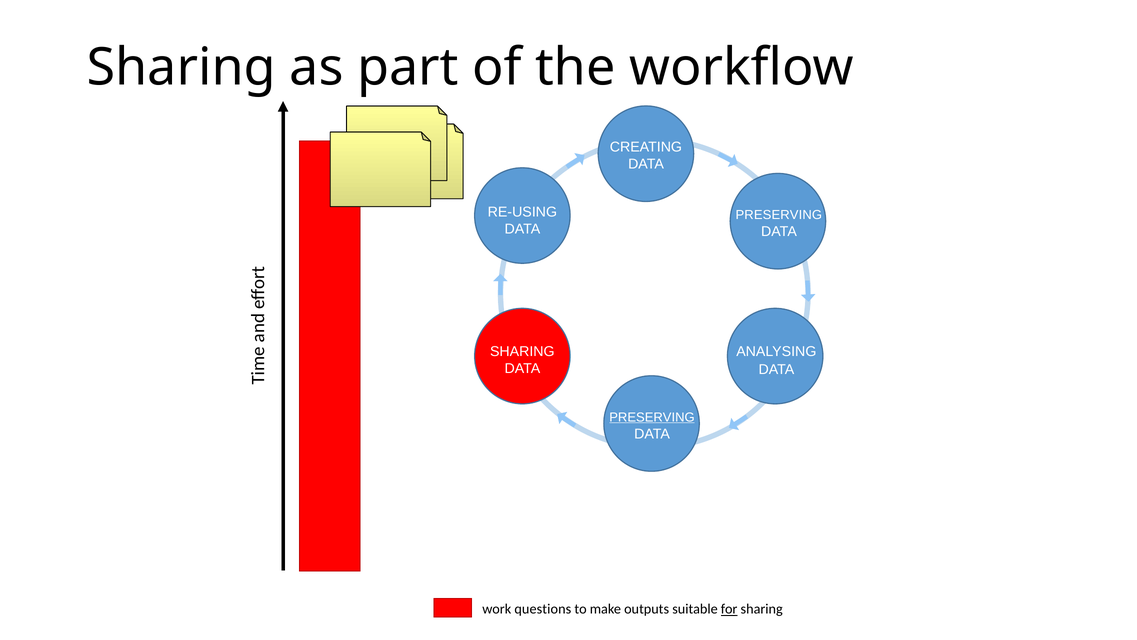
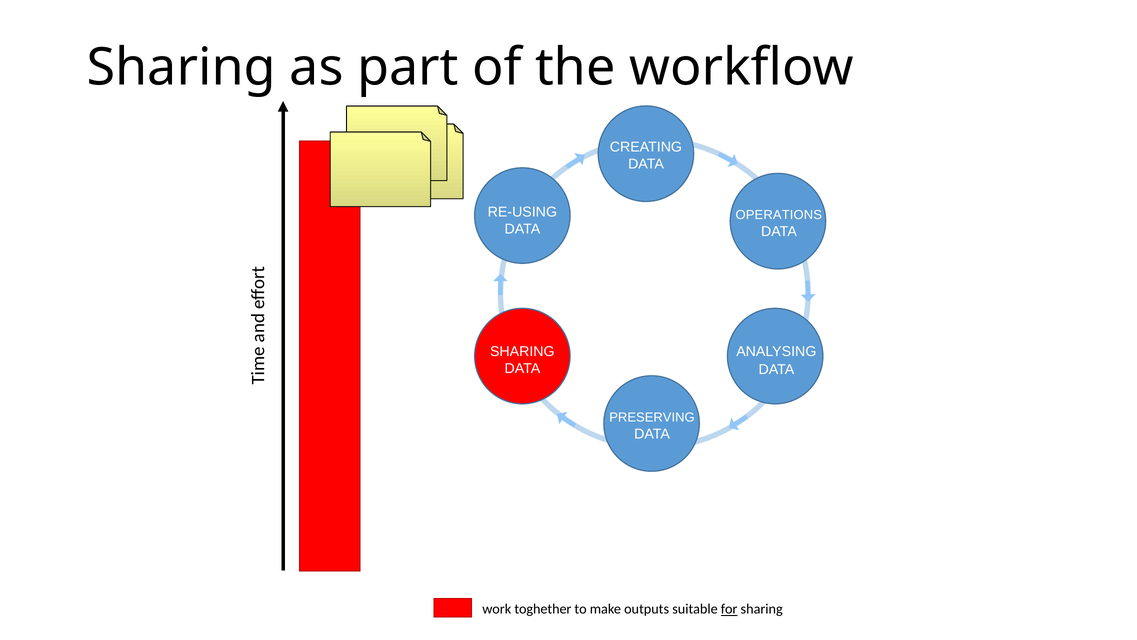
PRESERVING: PRESERVING -> OPERATIONS (779, 215)
PRESERVING underline: present -> none (652, 417)
questions: questions -> toghether (543, 609)
